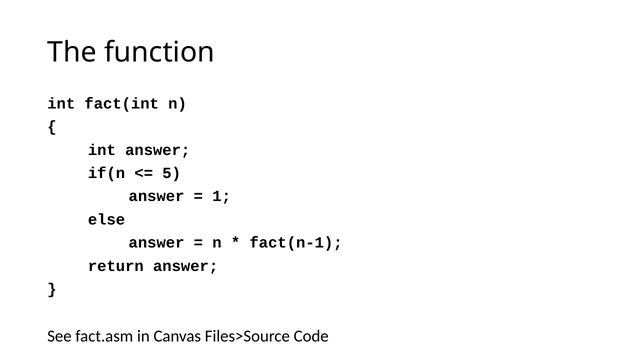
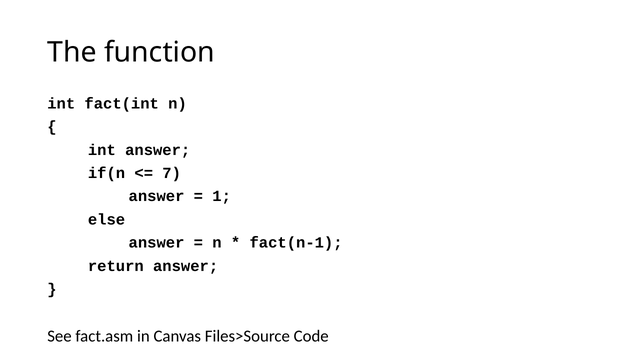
5: 5 -> 7 (172, 173)
